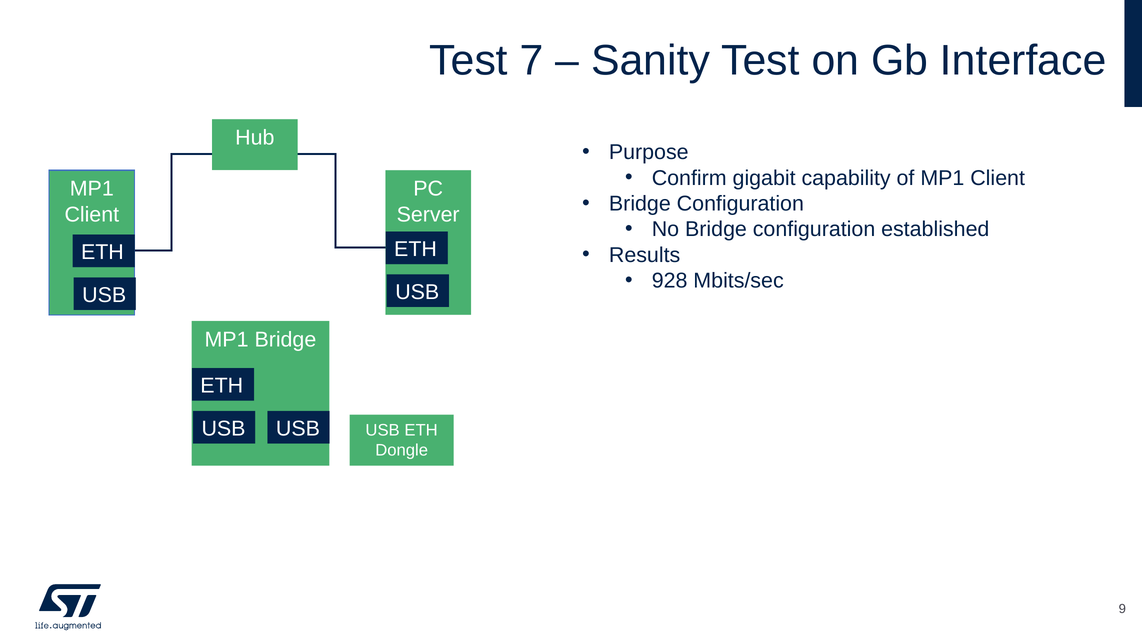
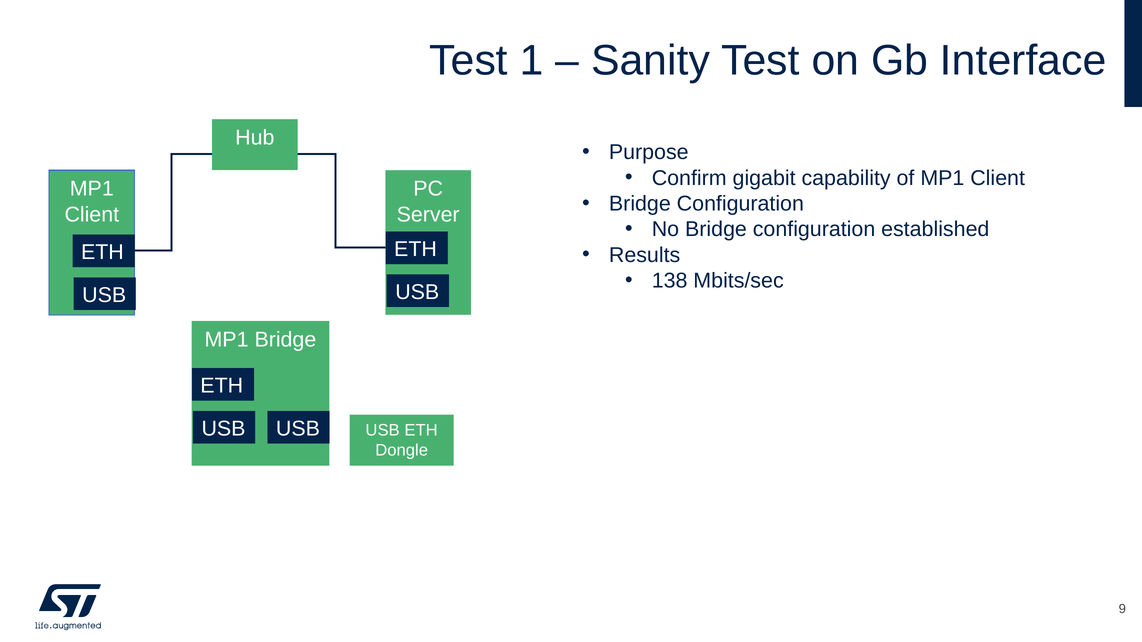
7: 7 -> 1 (532, 61)
928: 928 -> 138 (670, 281)
